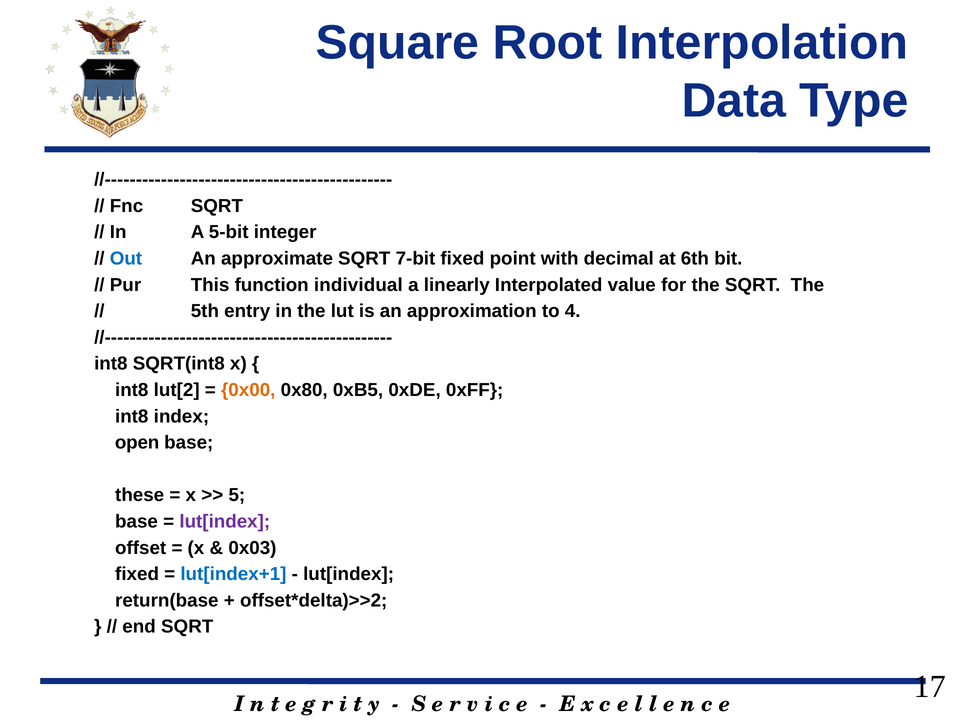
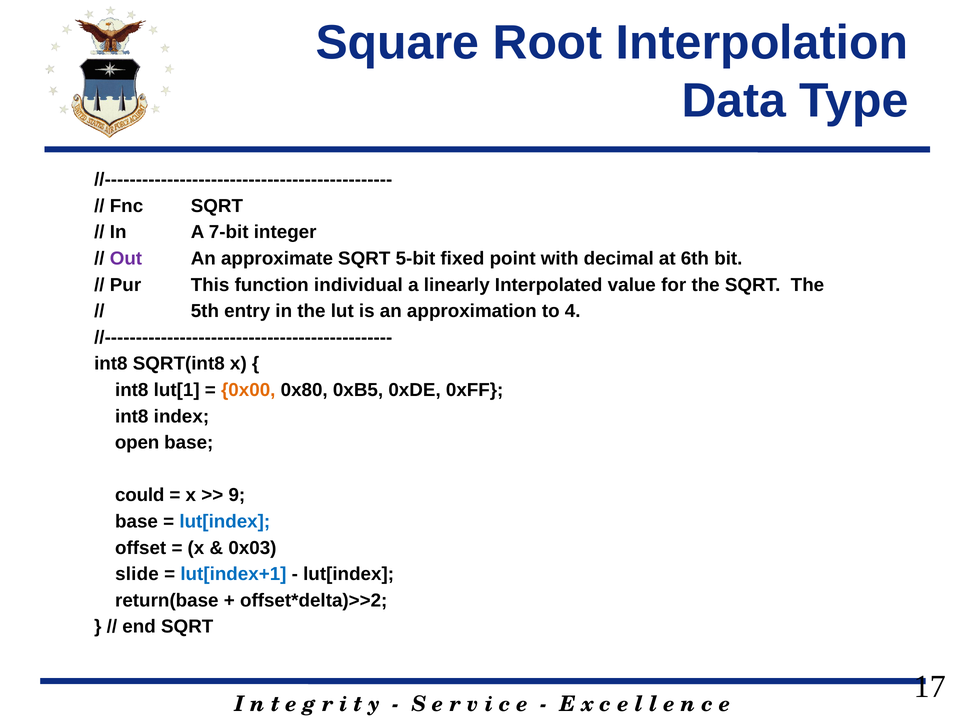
5-bit: 5-bit -> 7-bit (229, 232)
Out colour: blue -> purple (126, 259)
7-bit: 7-bit -> 5-bit (416, 259)
lut[2: lut[2 -> lut[1 (177, 390)
these: these -> could (140, 496)
5: 5 -> 9 (237, 496)
lut[index colour: purple -> blue (225, 522)
fixed: fixed -> slide (137, 575)
